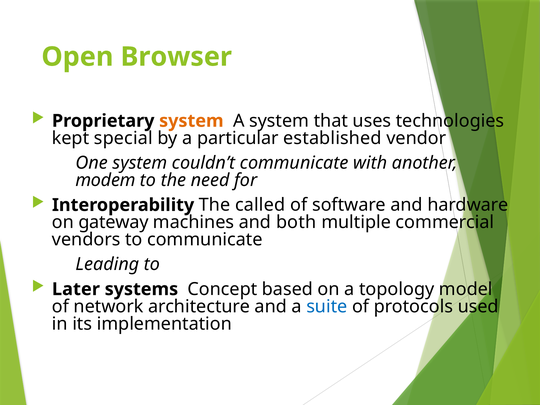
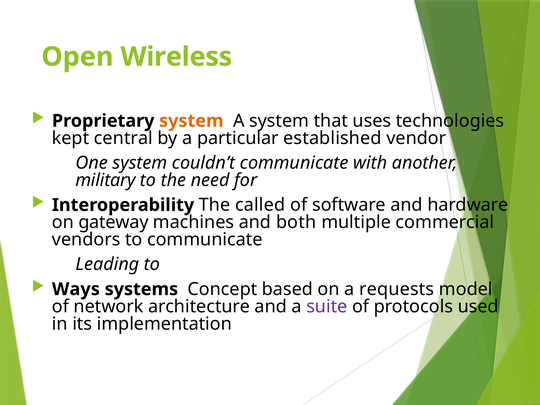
Browser: Browser -> Wireless (176, 57)
special: special -> central (123, 138)
modem: modem -> military (106, 180)
Later: Later -> Ways (76, 289)
topology: topology -> requests (397, 289)
suite colour: blue -> purple (327, 306)
